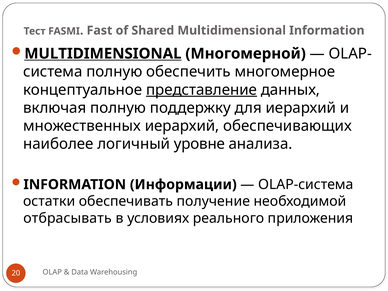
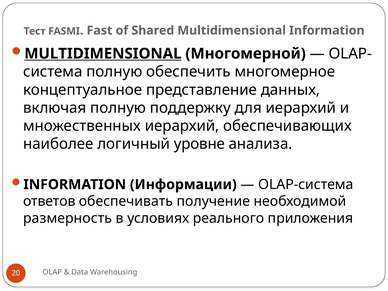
представление underline: present -> none (201, 90)
остатки: остатки -> ответов (49, 201)
отбрасывать: отбрасывать -> размерность (68, 218)
